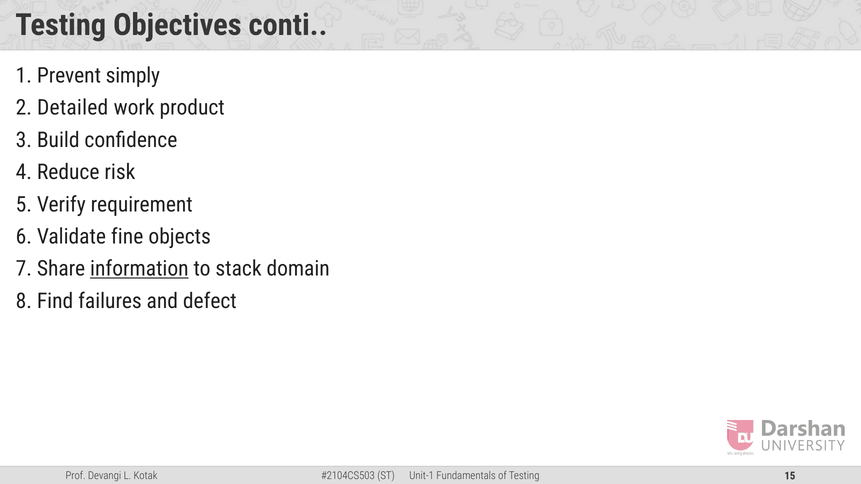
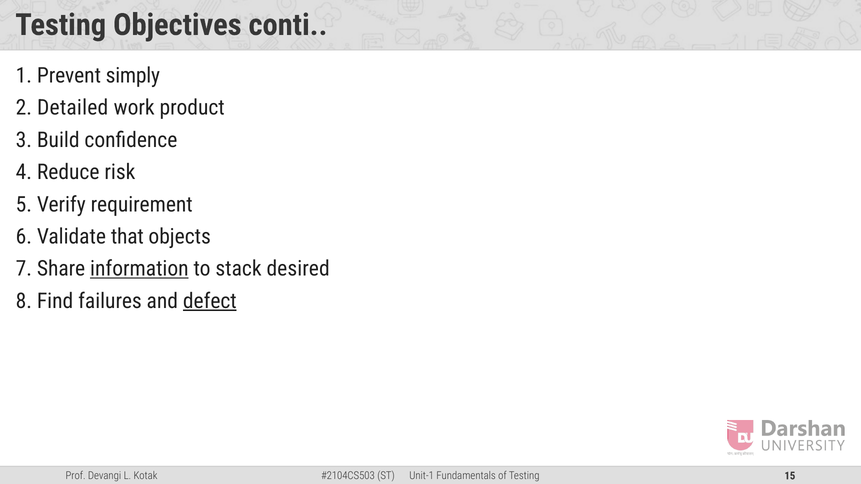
fine: fine -> that (127, 237)
domain: domain -> desired (298, 269)
defect underline: none -> present (210, 301)
